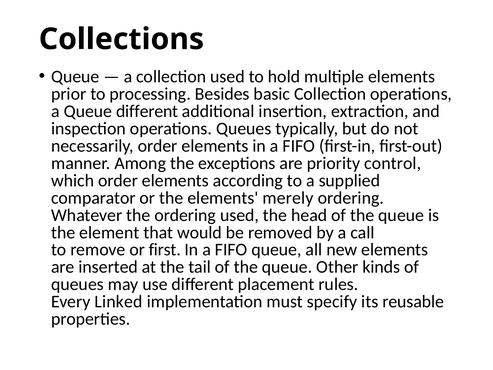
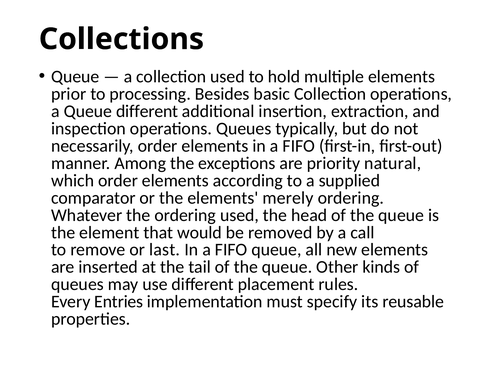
control: control -> natural (393, 163)
first: first -> last (165, 250)
Linked: Linked -> Entries (119, 301)
